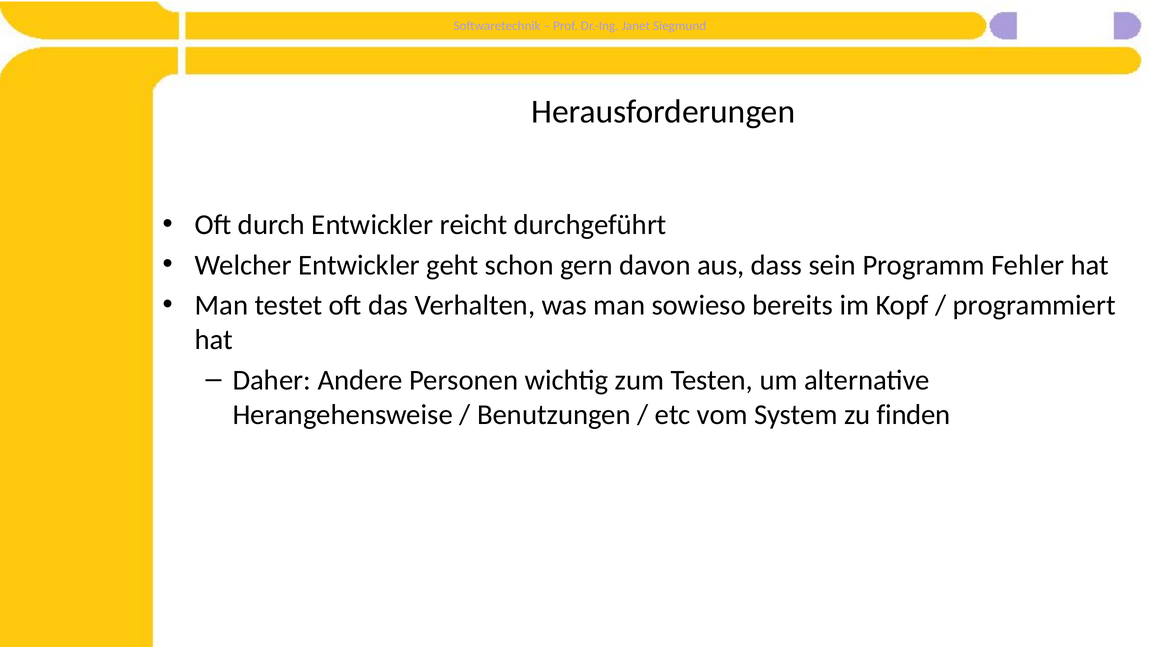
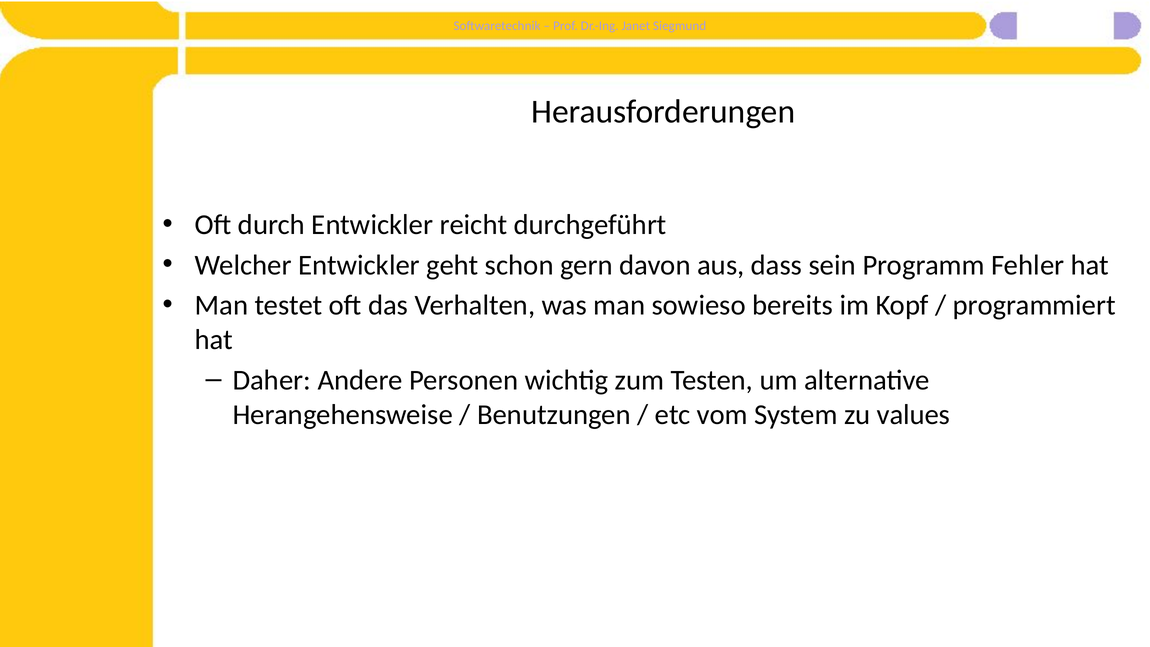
finden: finden -> values (914, 414)
